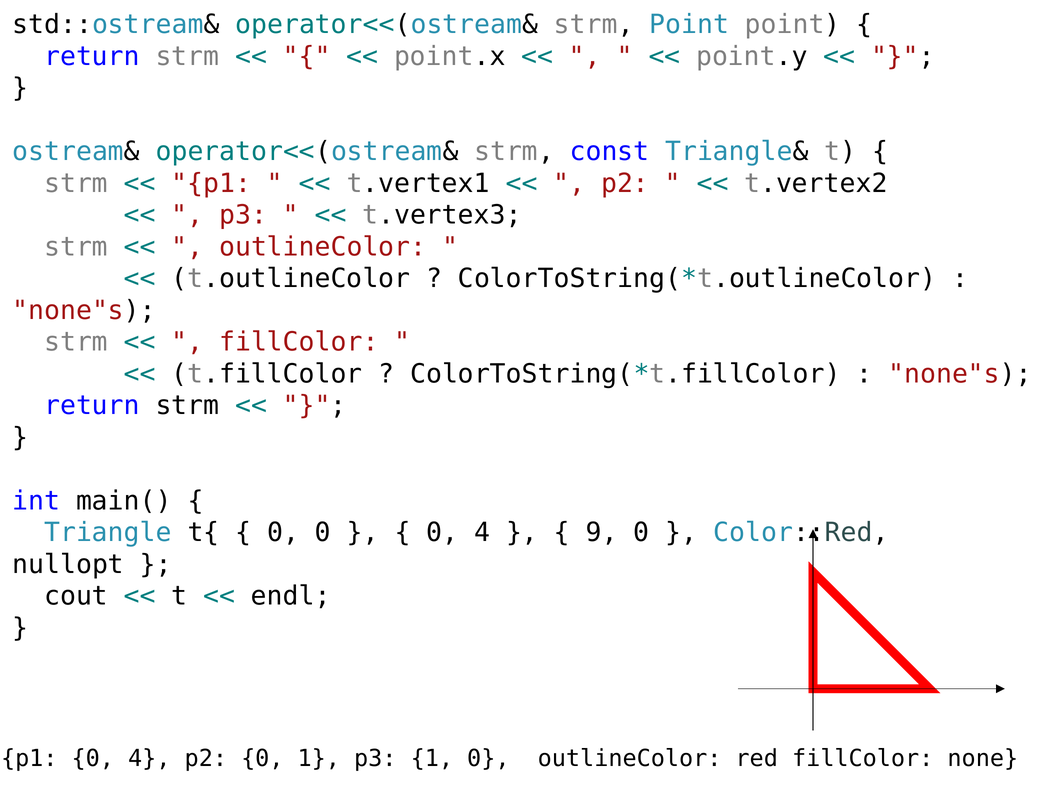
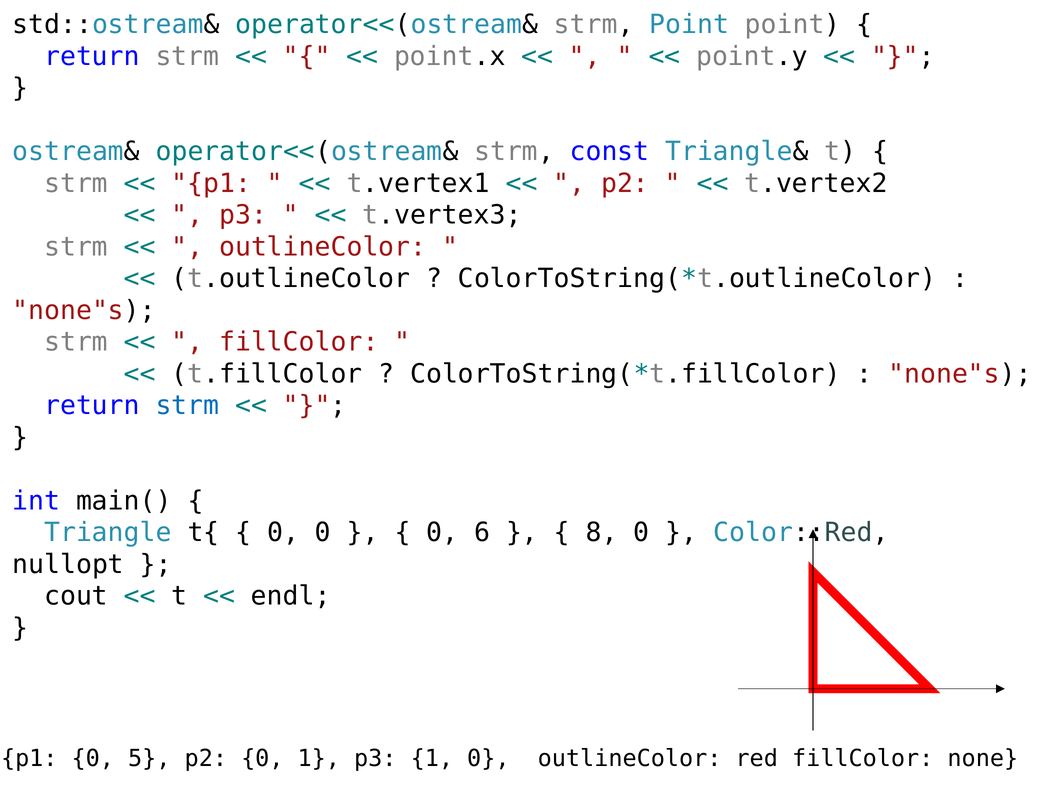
strm colour: black -> blue (187, 406)
4: 4 -> 6 (482, 533)
9: 9 -> 8 (602, 533)
p1 0 4: 4 -> 5 (149, 759)
